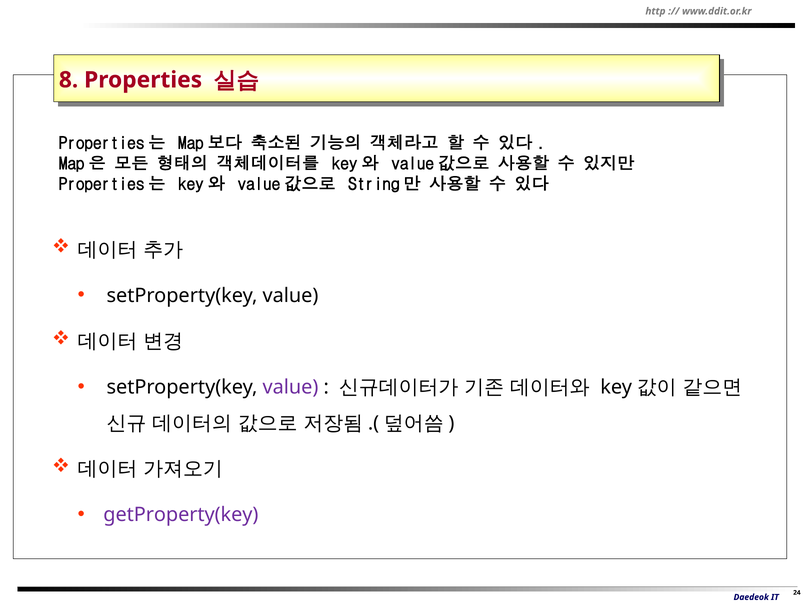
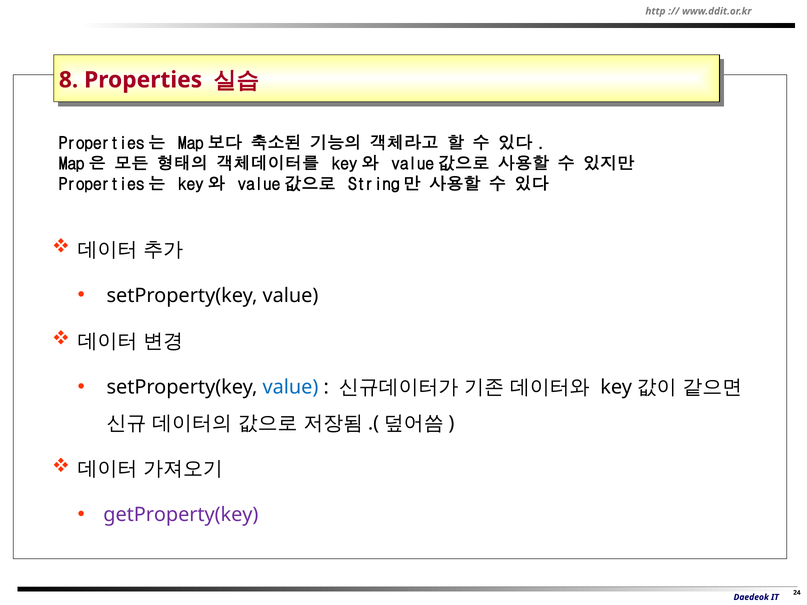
value colour: purple -> blue (290, 387)
